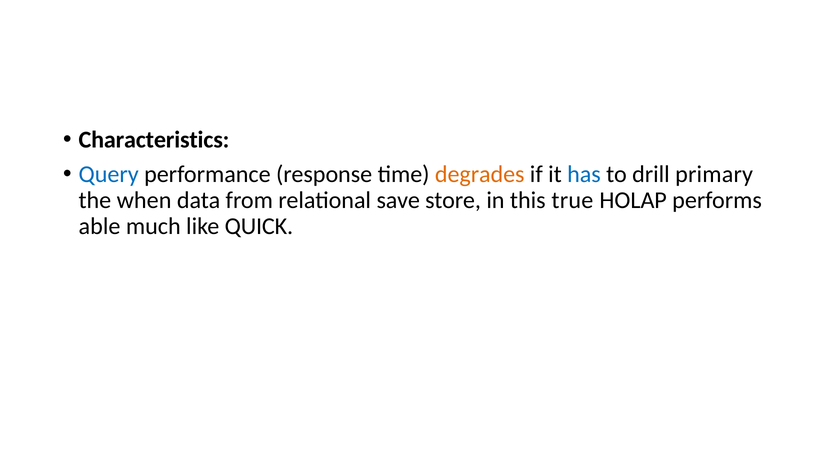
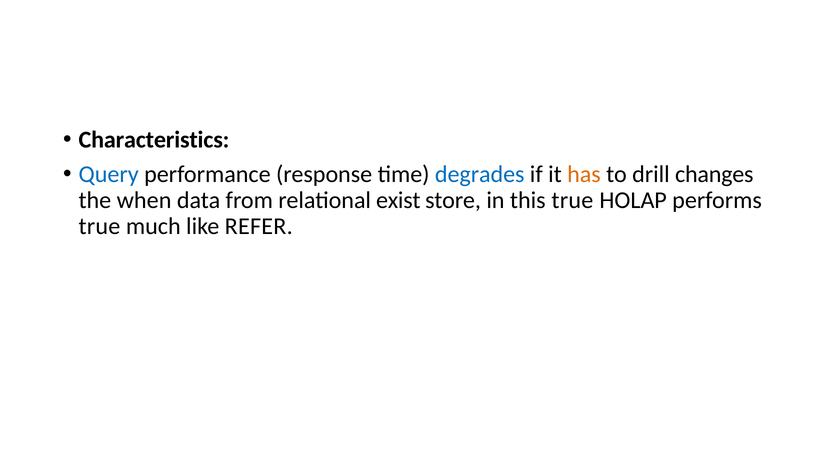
degrades colour: orange -> blue (480, 174)
has colour: blue -> orange (584, 174)
primary: primary -> changes (714, 174)
save: save -> exist (398, 201)
able: able -> true (99, 227)
QUICK: QUICK -> REFER (259, 227)
